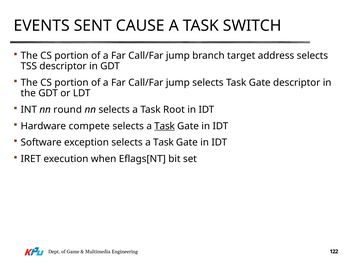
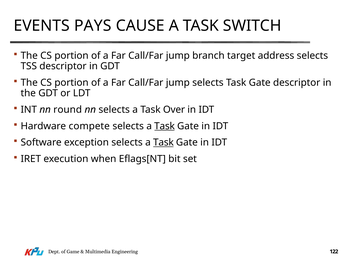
SENT: SENT -> PAYS (93, 26)
Root: Root -> Over (174, 110)
Task underline: none -> present (163, 143)
